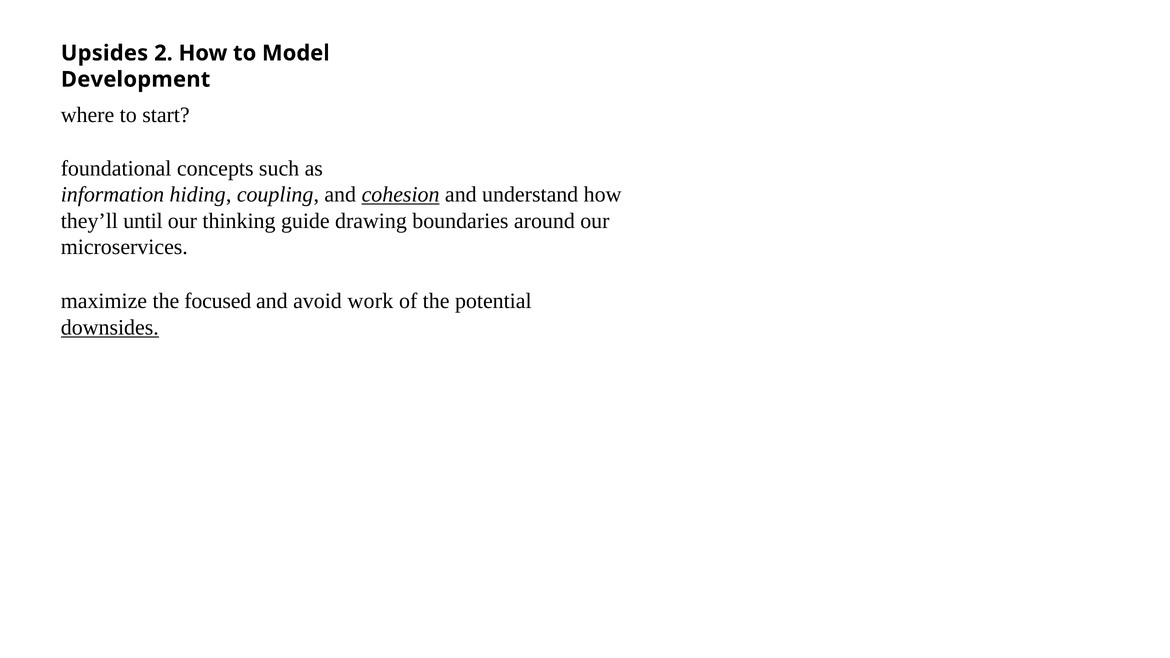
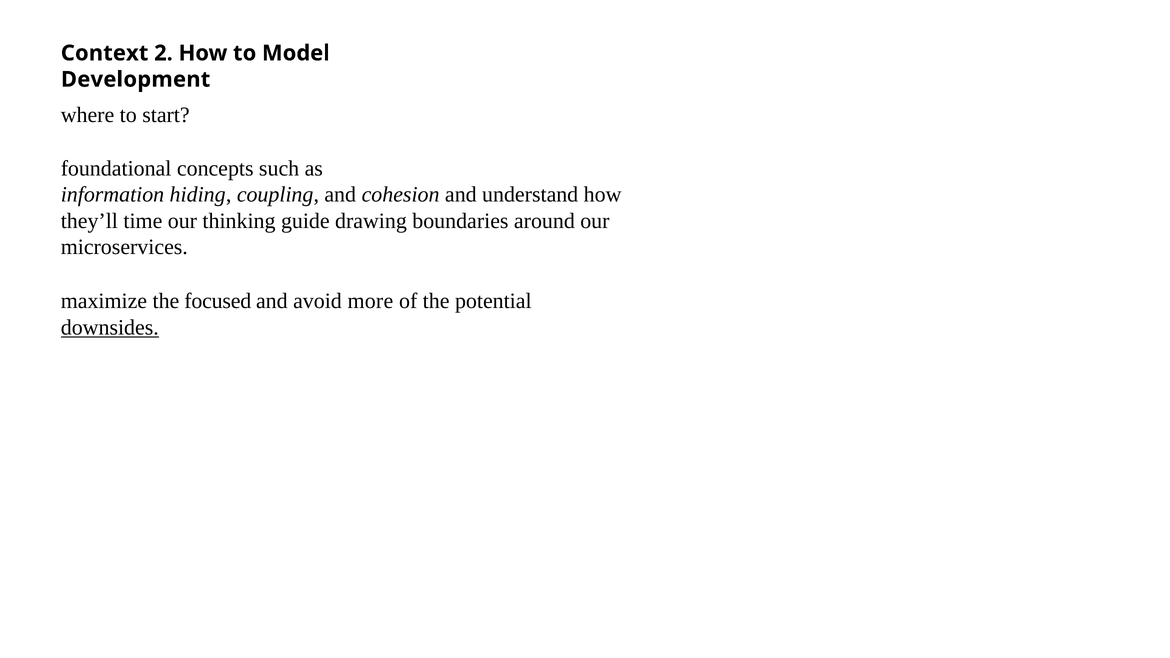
Upsides: Upsides -> Context (105, 53)
cohesion underline: present -> none (401, 195)
until: until -> time (143, 221)
work: work -> more (370, 301)
